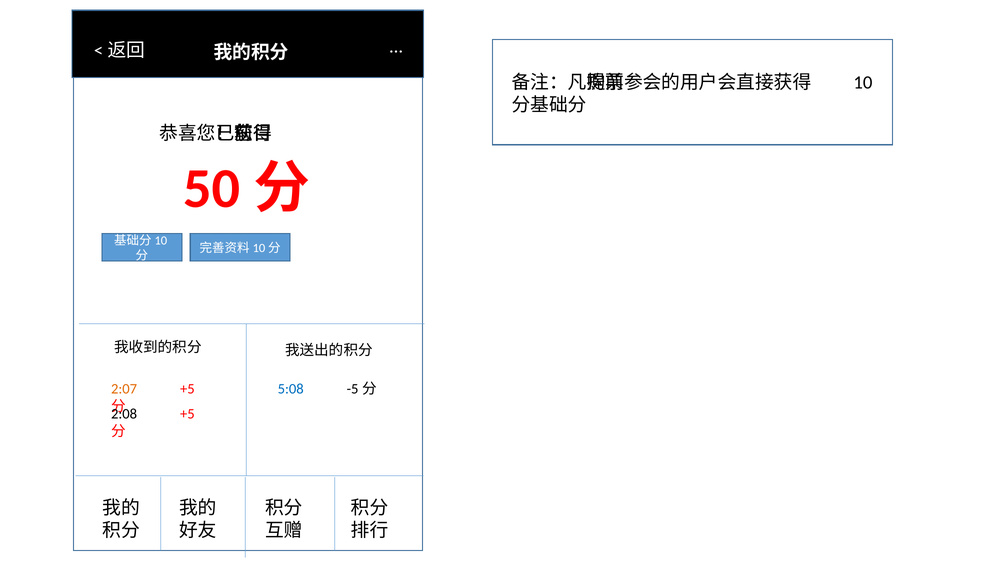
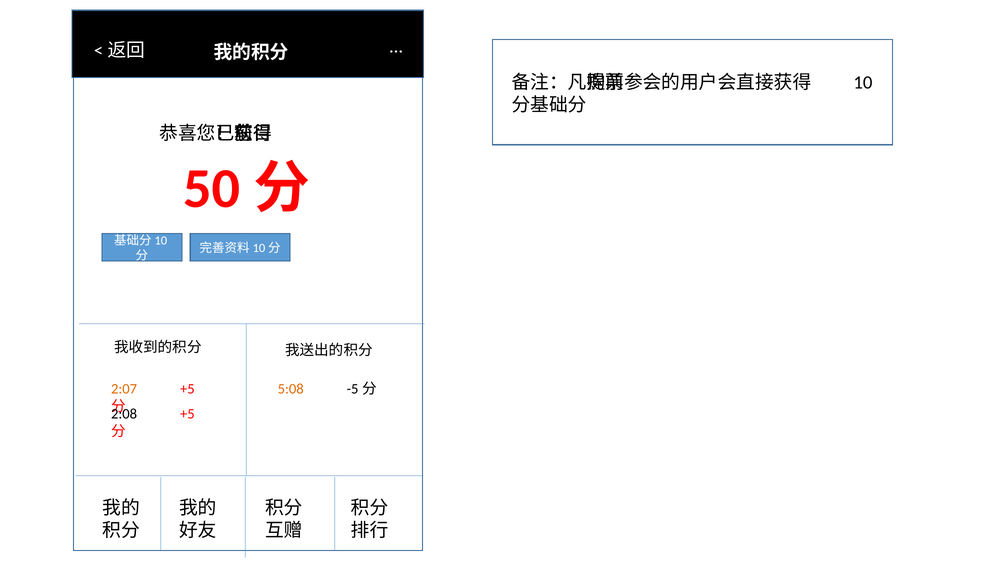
5:08 colour: blue -> orange (291, 389)
